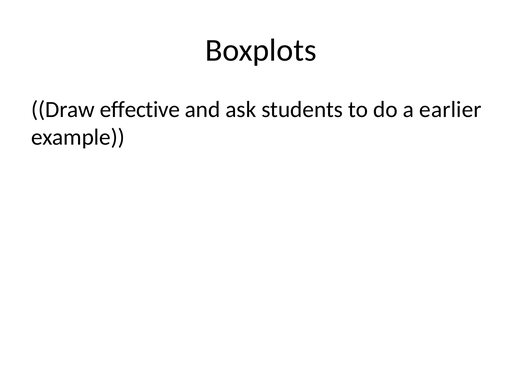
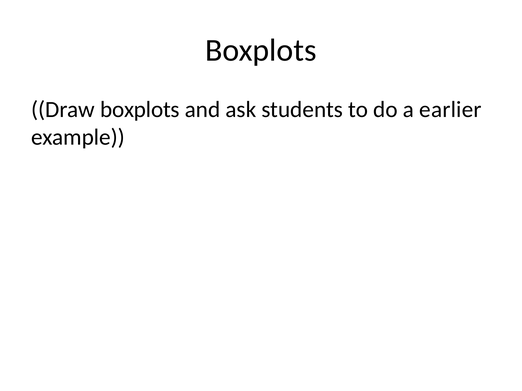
Draw effective: effective -> boxplots (140, 110)
